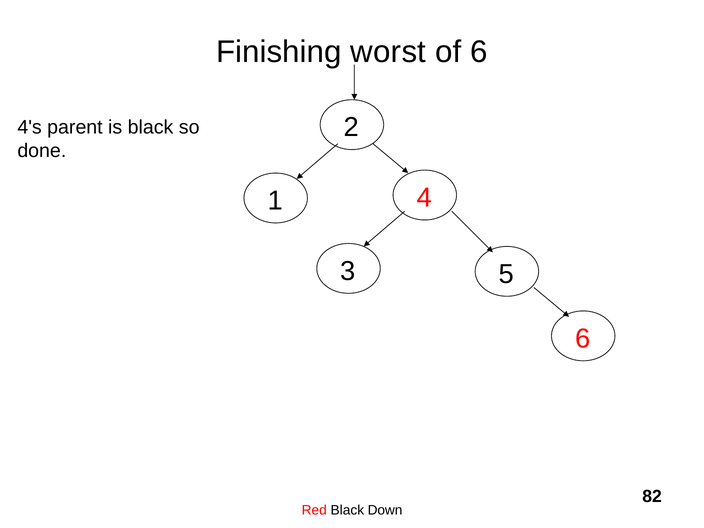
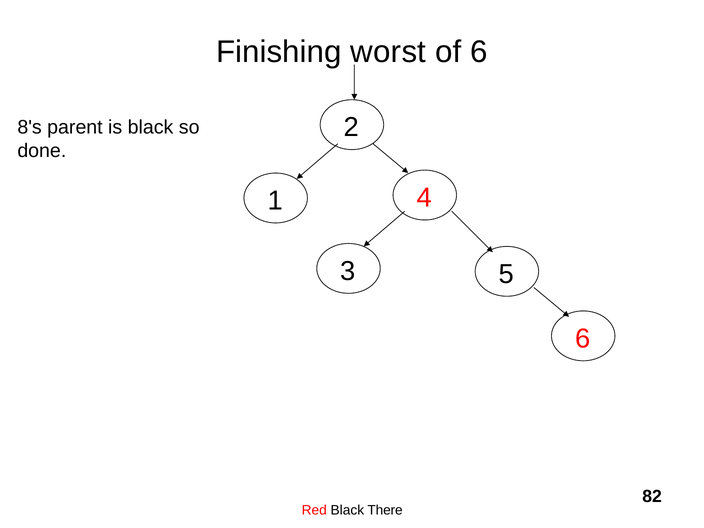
4's: 4's -> 8's (30, 127)
Down: Down -> There (385, 510)
